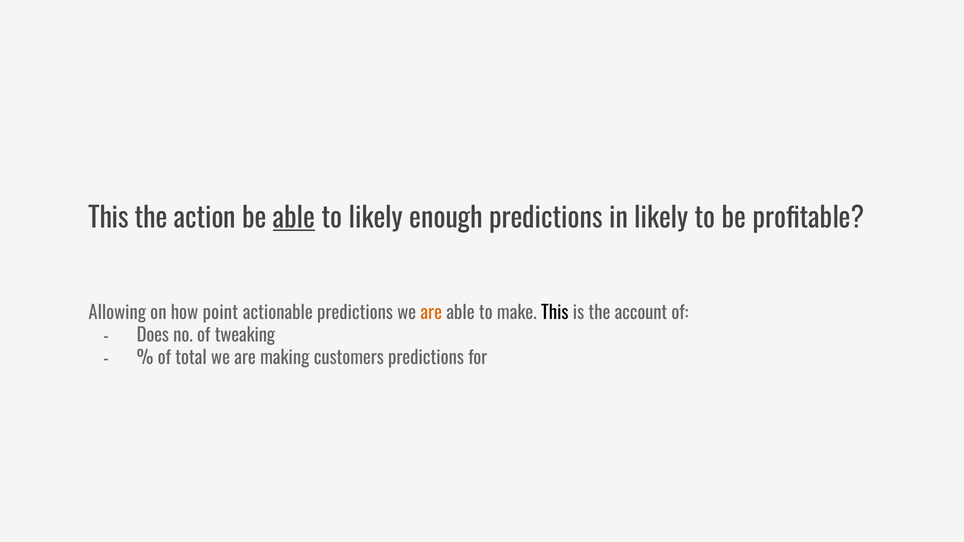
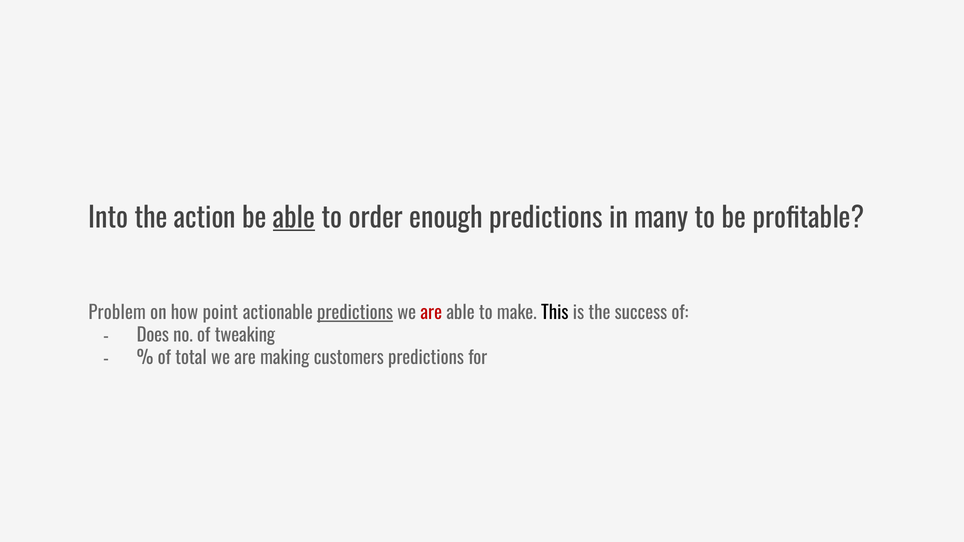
This: This -> Into (108, 218)
to likely: likely -> order (376, 218)
in likely: likely -> many (661, 218)
Allowing: Allowing -> Problem (117, 313)
predictions underline: none -> present (355, 313)
are colour: orange -> red (431, 313)
account: account -> success (641, 313)
